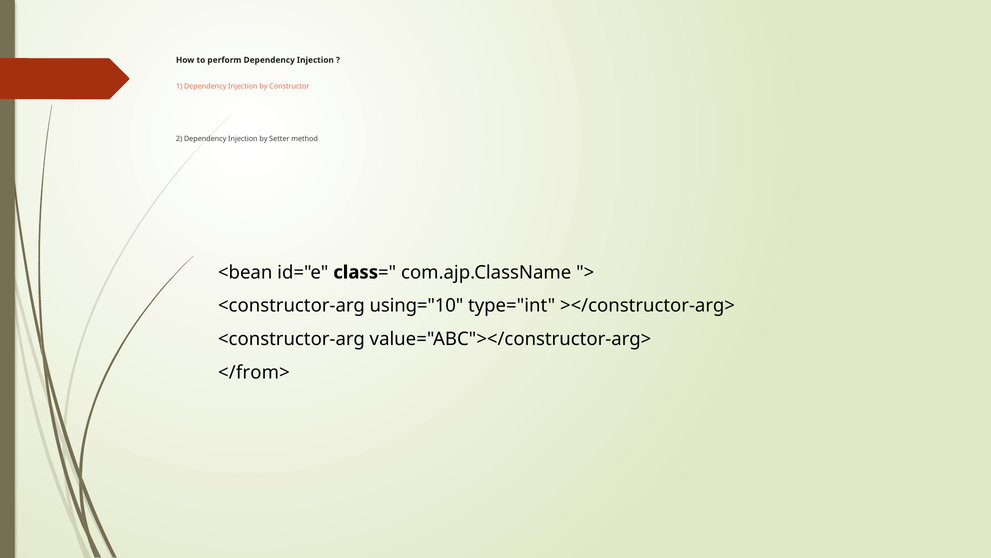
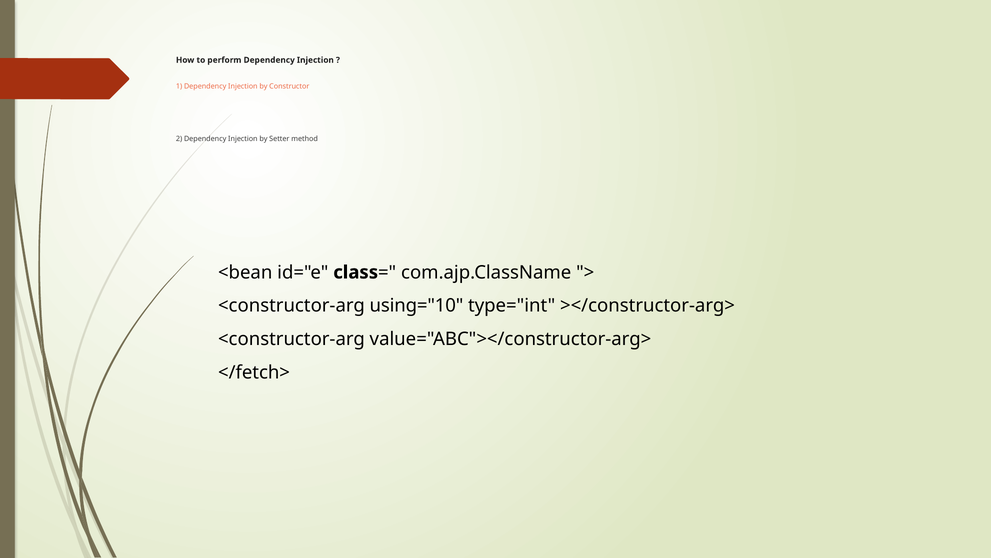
</from>: </from> -> </fetch> (254, 372)
